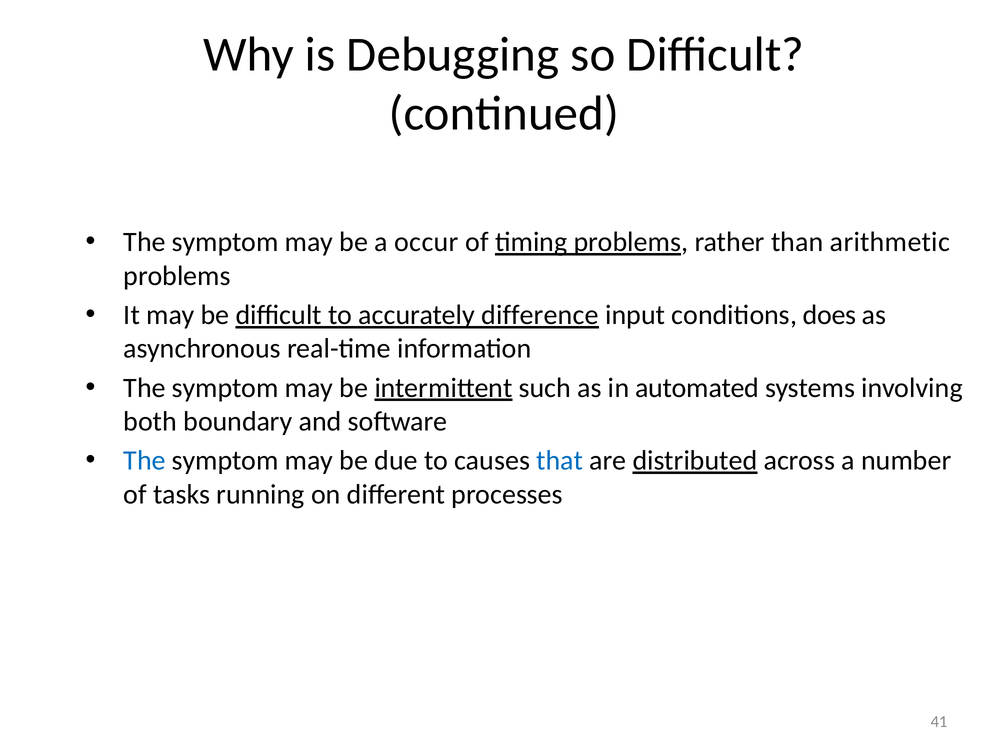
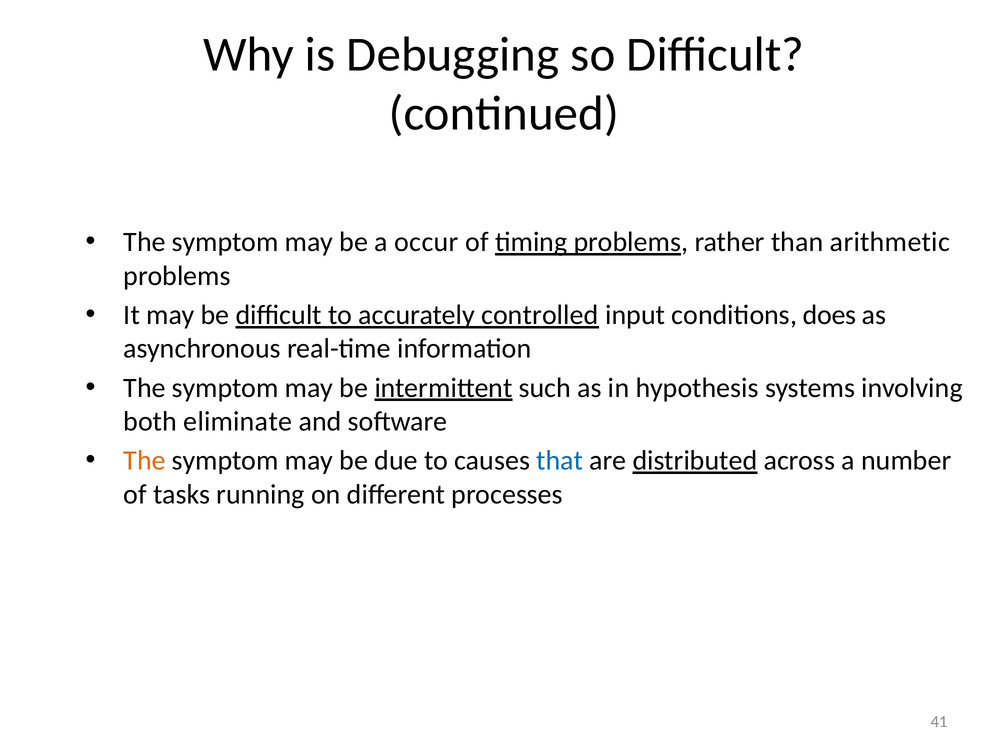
difference: difference -> controlled (540, 315)
automated: automated -> hypothesis (697, 388)
boundary: boundary -> eliminate (238, 421)
The colour: blue -> orange (145, 461)
